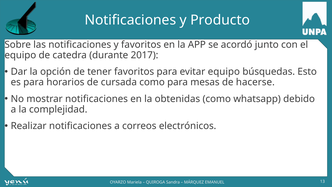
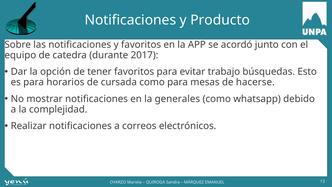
evitar equipo: equipo -> trabajo (224, 72)
obtenidas: obtenidas -> generales (177, 99)
